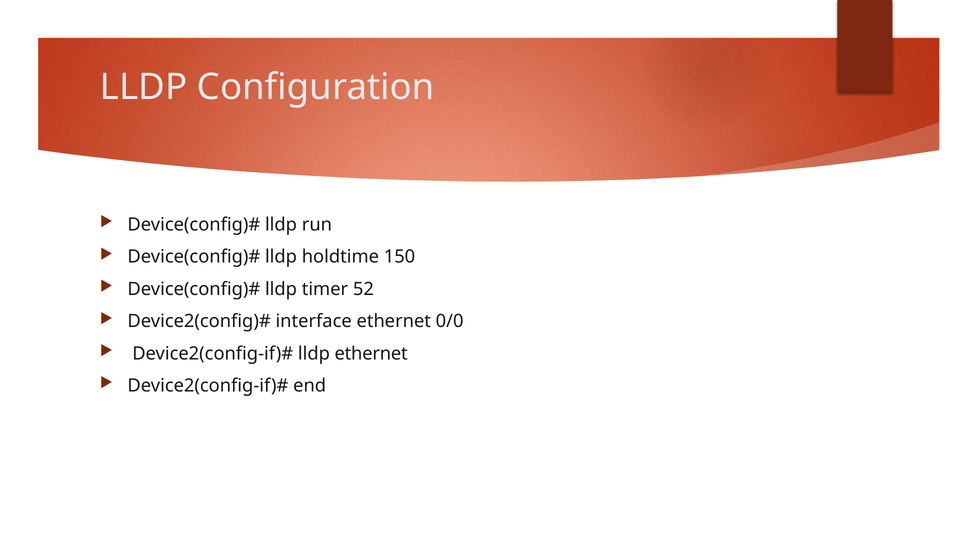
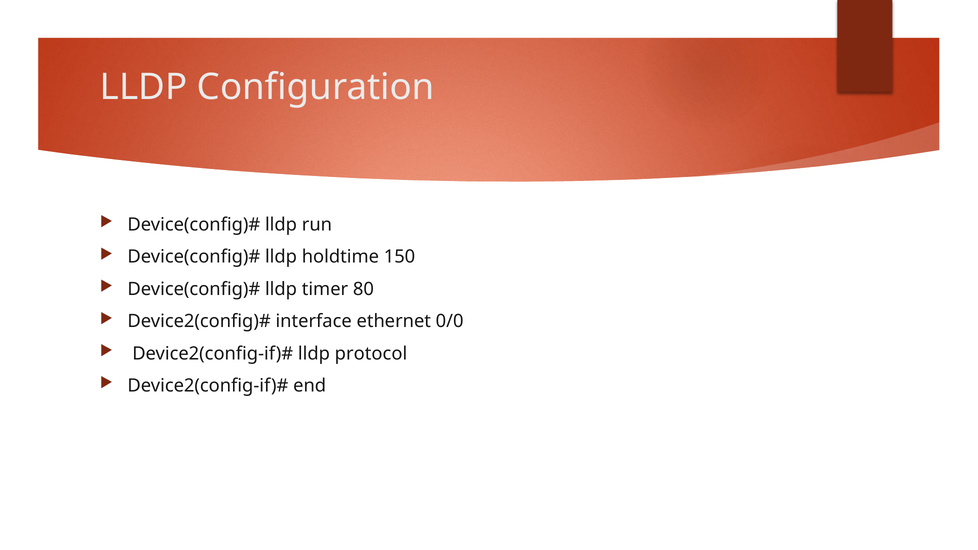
52: 52 -> 80 (363, 289)
lldp ethernet: ethernet -> protocol (371, 354)
